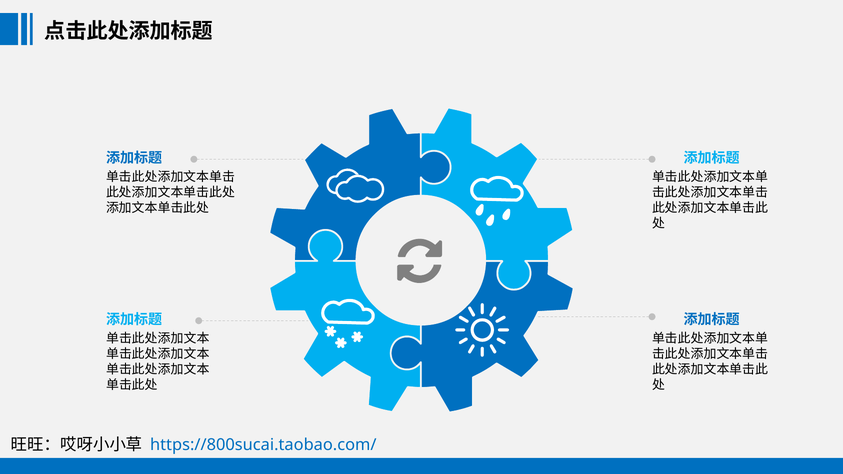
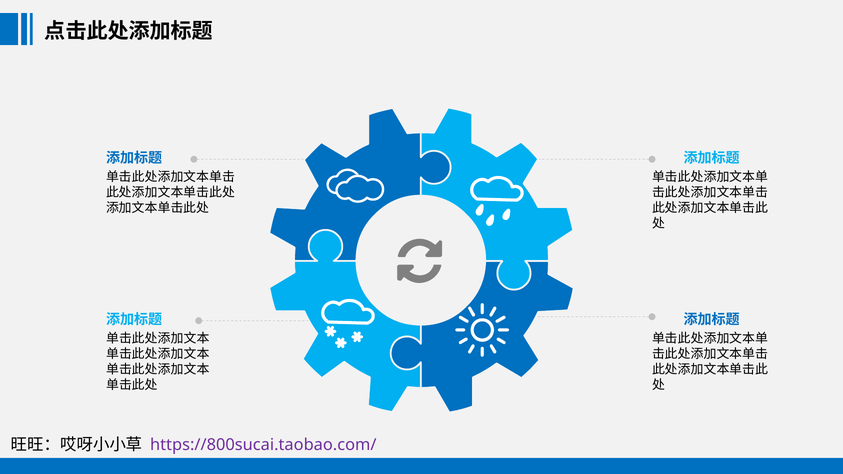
https://800sucai.taobao.com/ colour: blue -> purple (263, 445)
